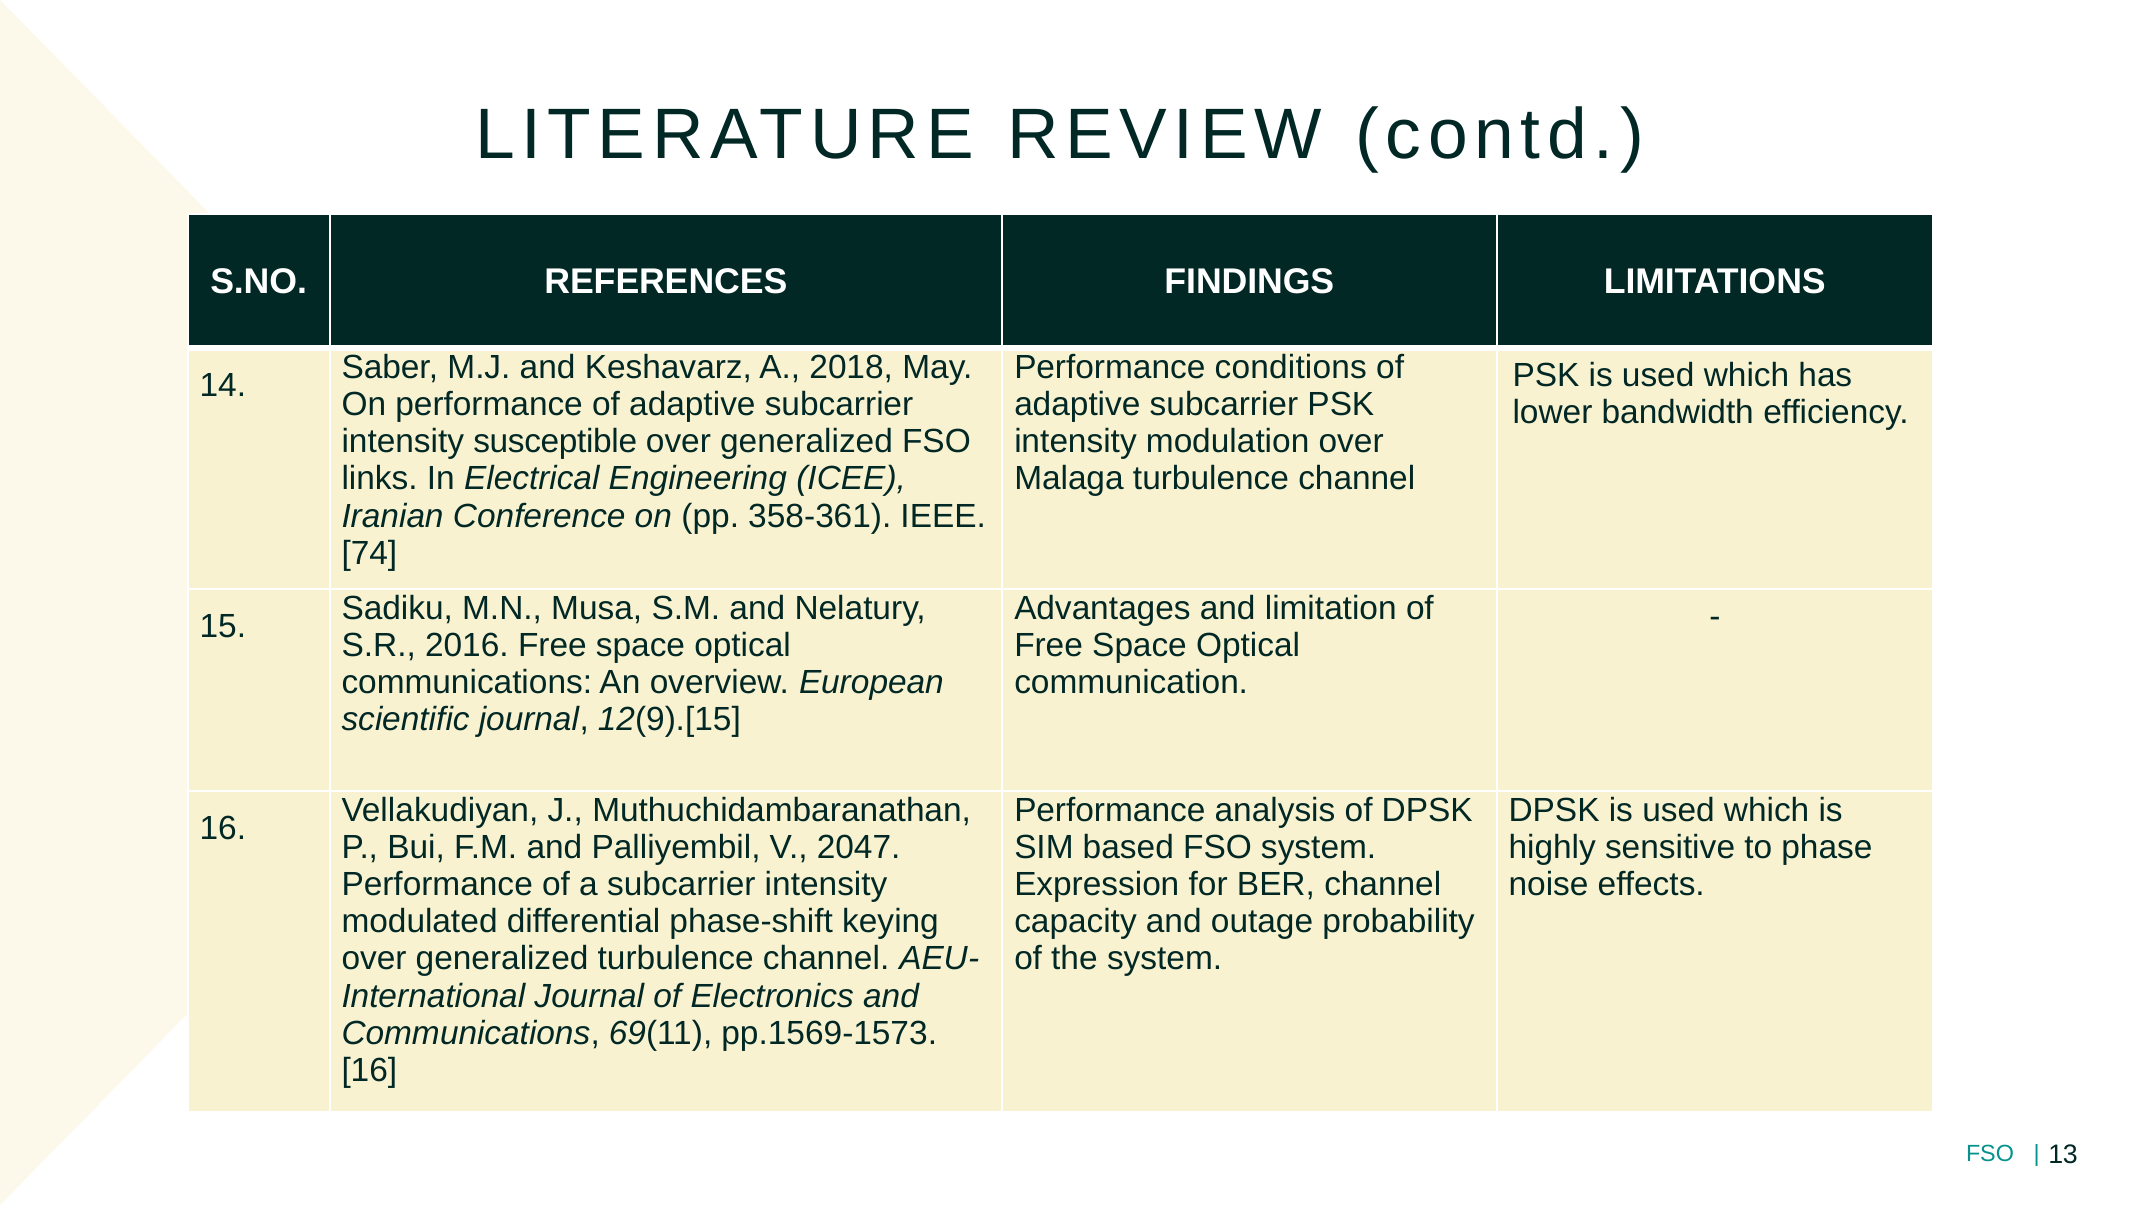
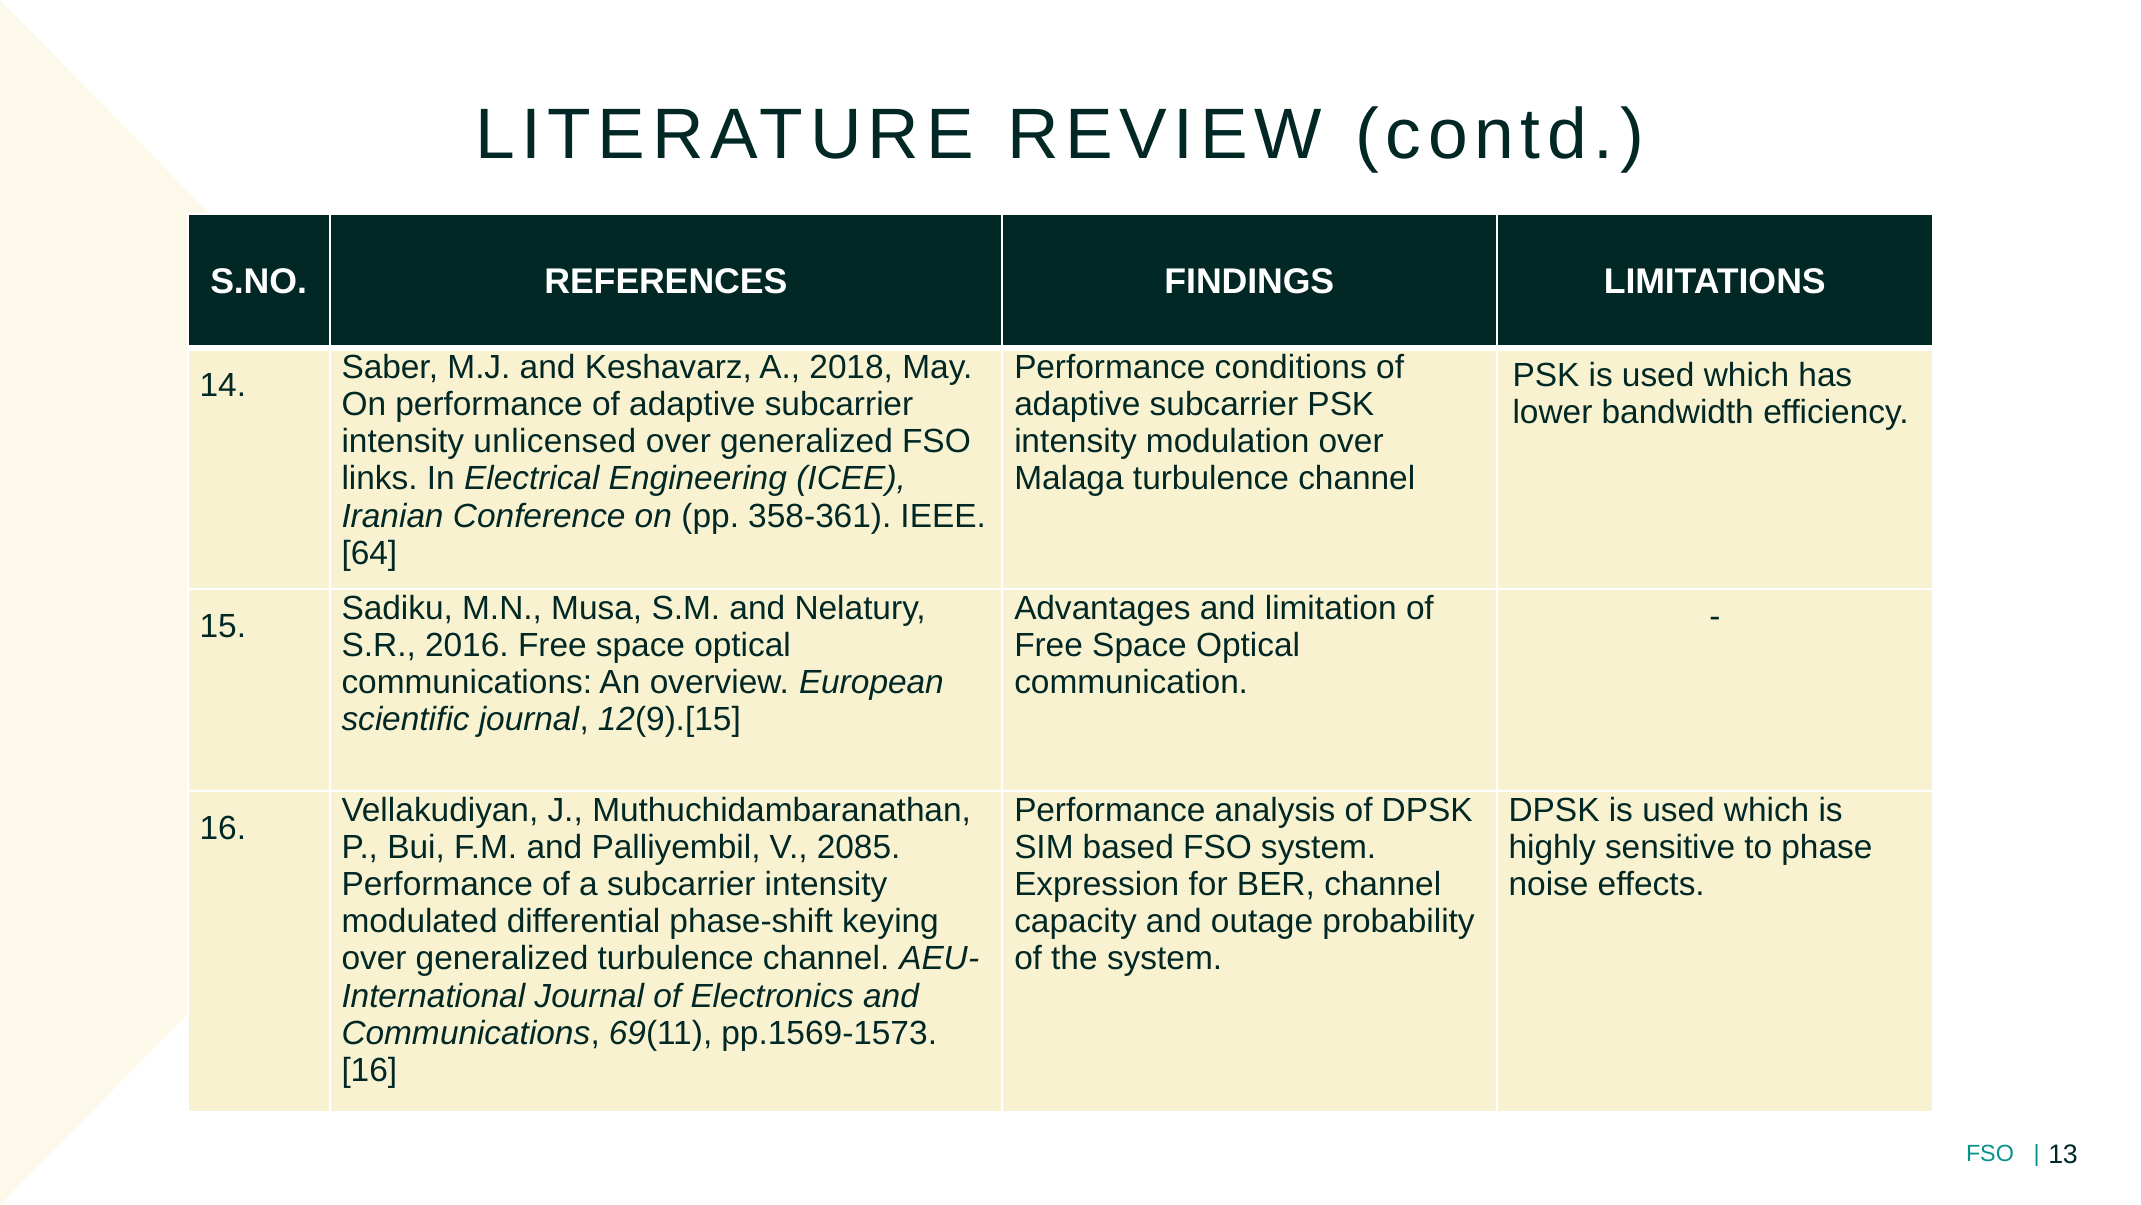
susceptible: susceptible -> unlicensed (555, 441)
74: 74 -> 64 (369, 553)
2047: 2047 -> 2085 (859, 847)
